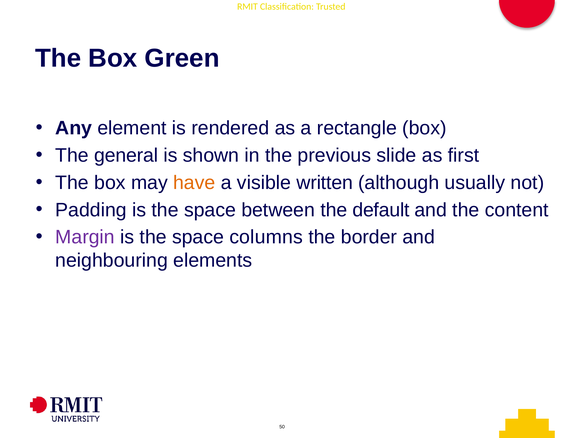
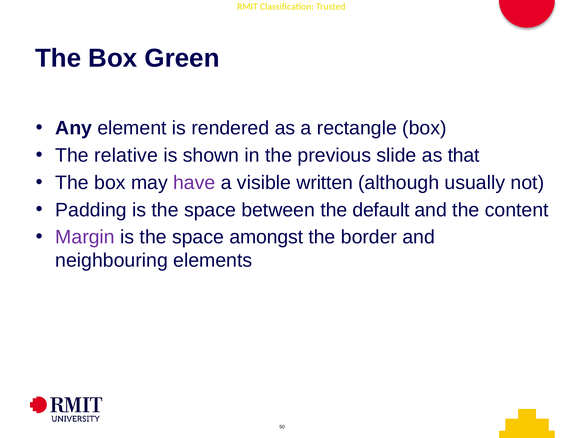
general: general -> relative (126, 155)
first: first -> that (464, 155)
have colour: orange -> purple (194, 183)
columns: columns -> amongst (266, 237)
